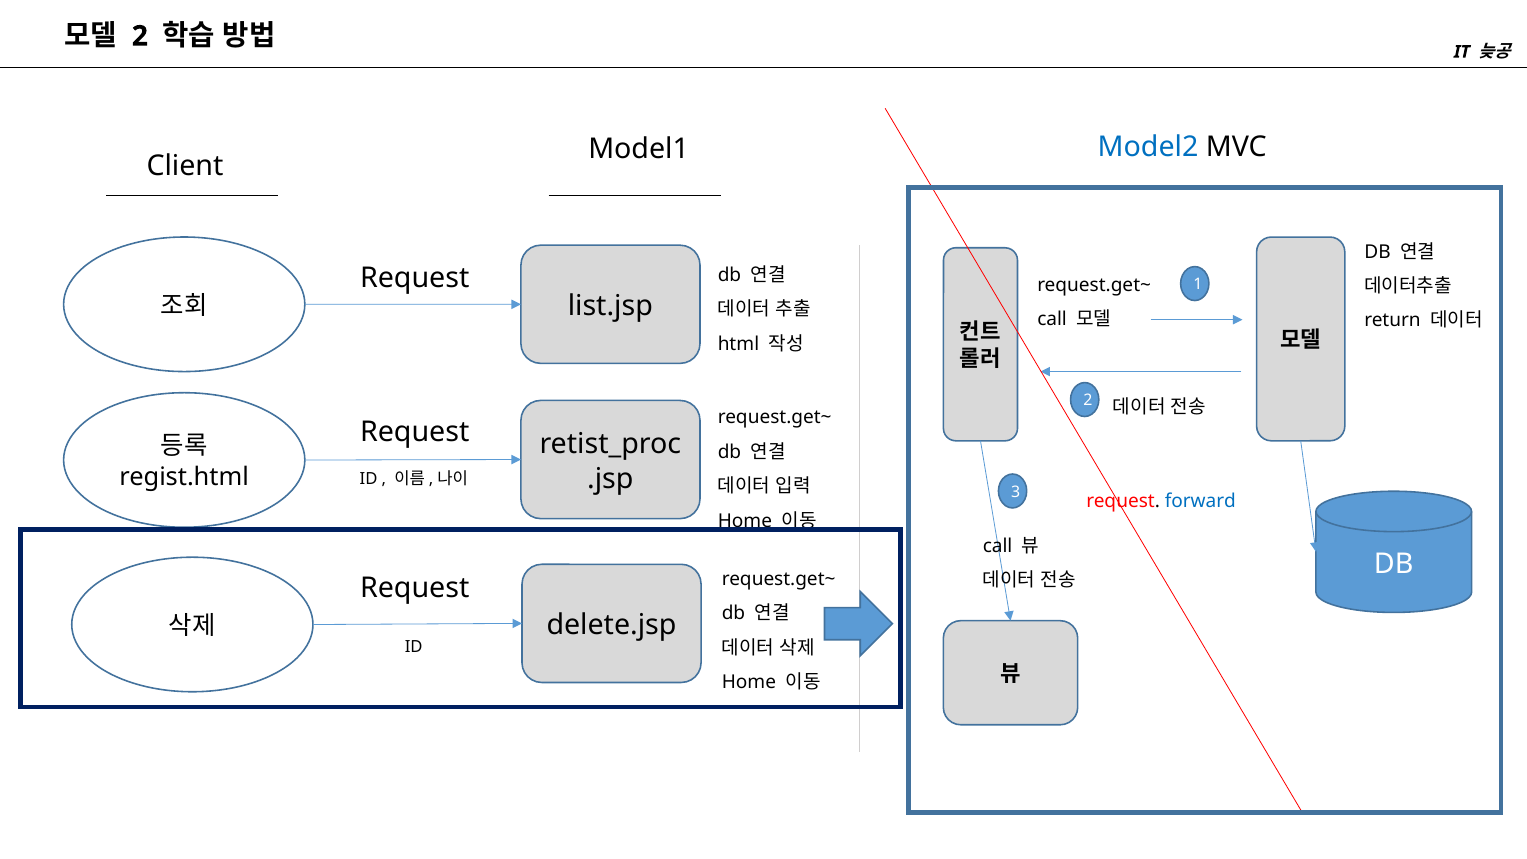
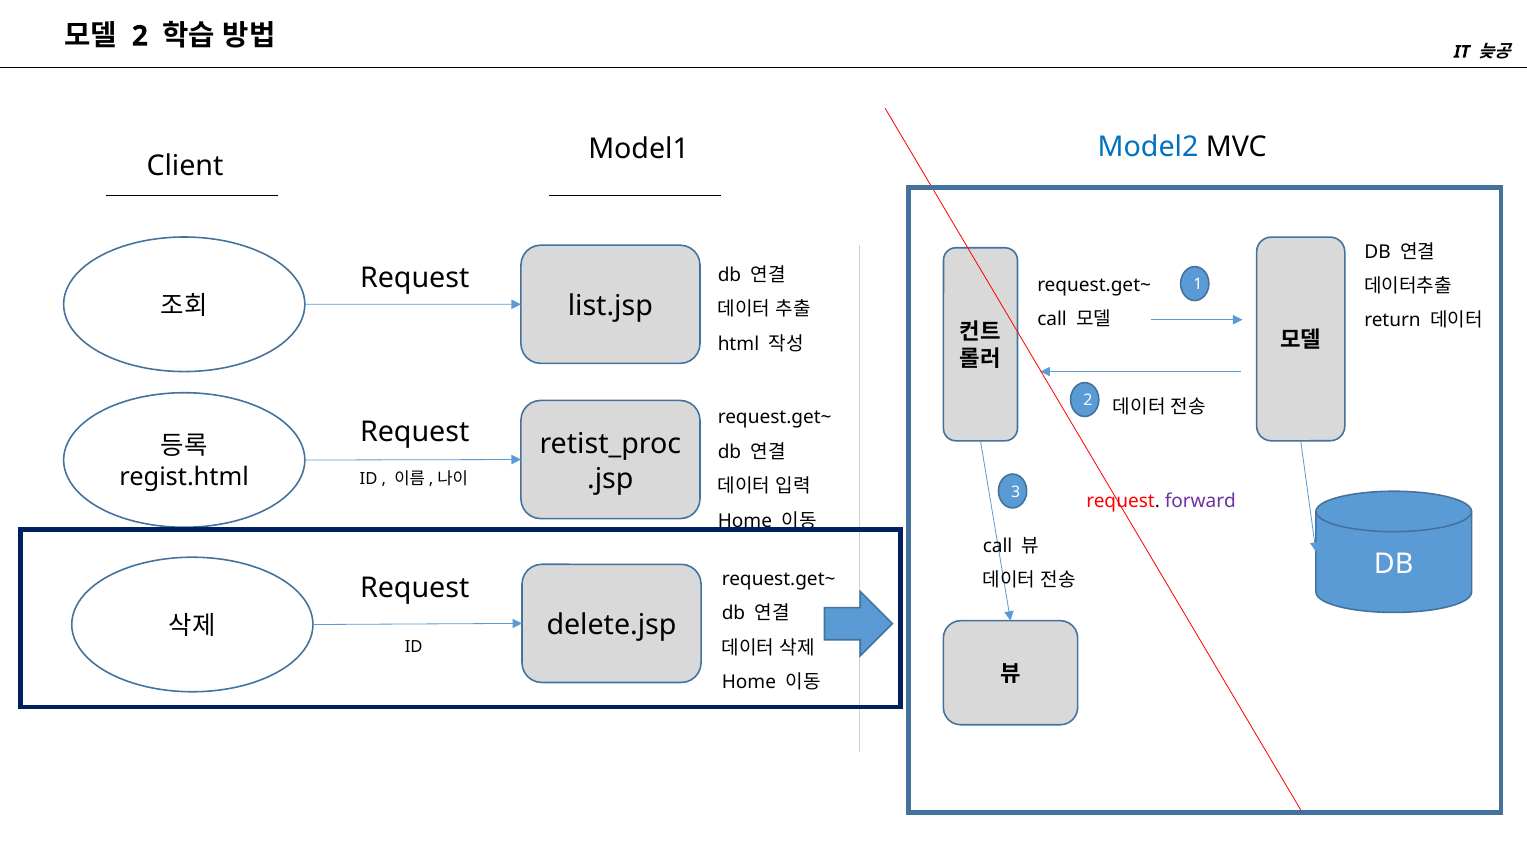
forward colour: blue -> purple (1200, 501)
